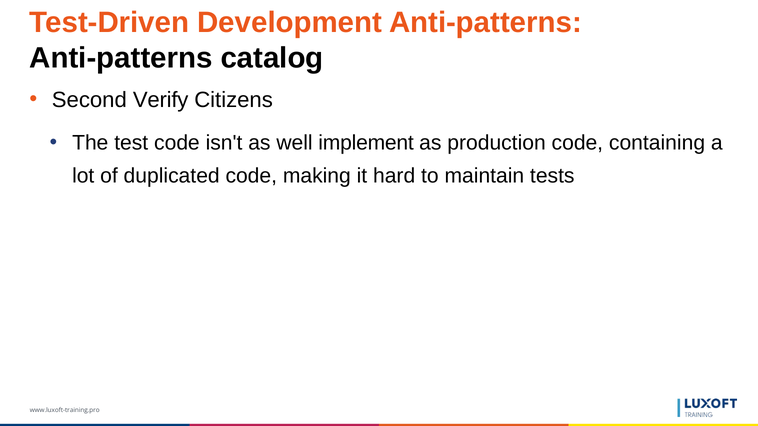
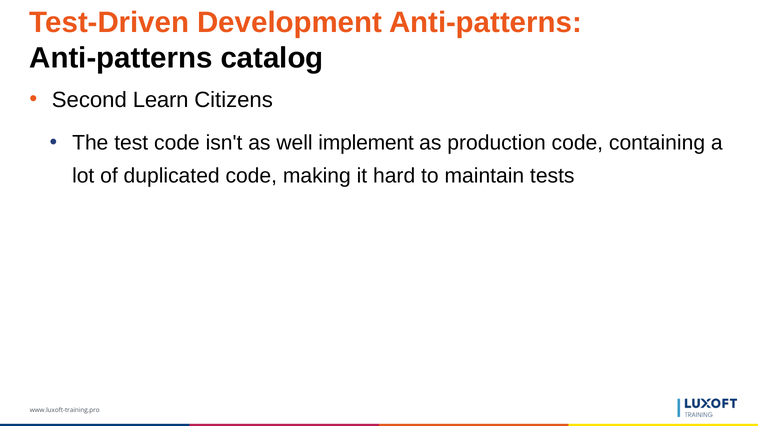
Verify: Verify -> Learn (161, 100)
